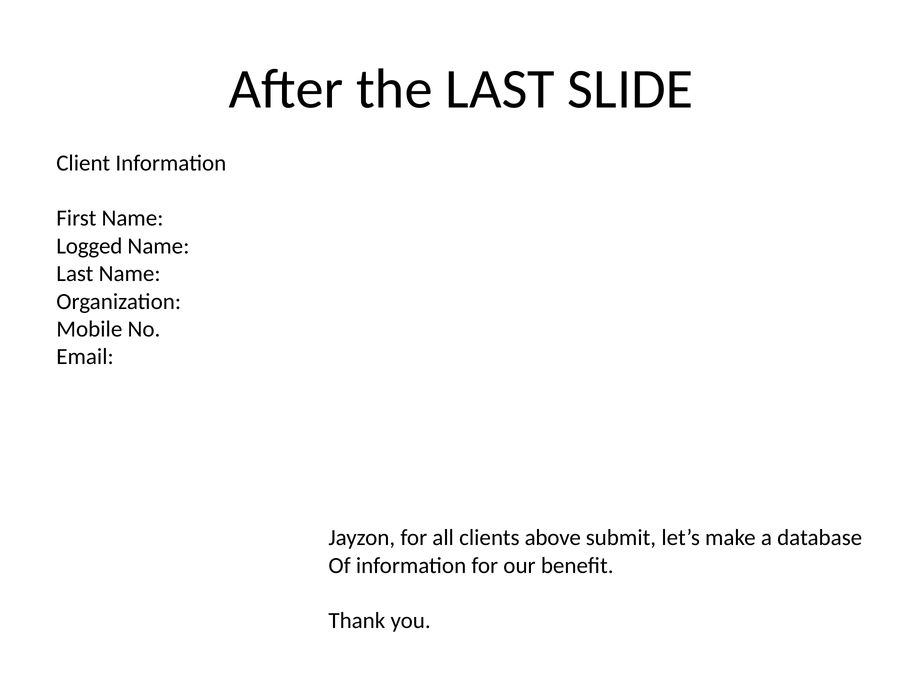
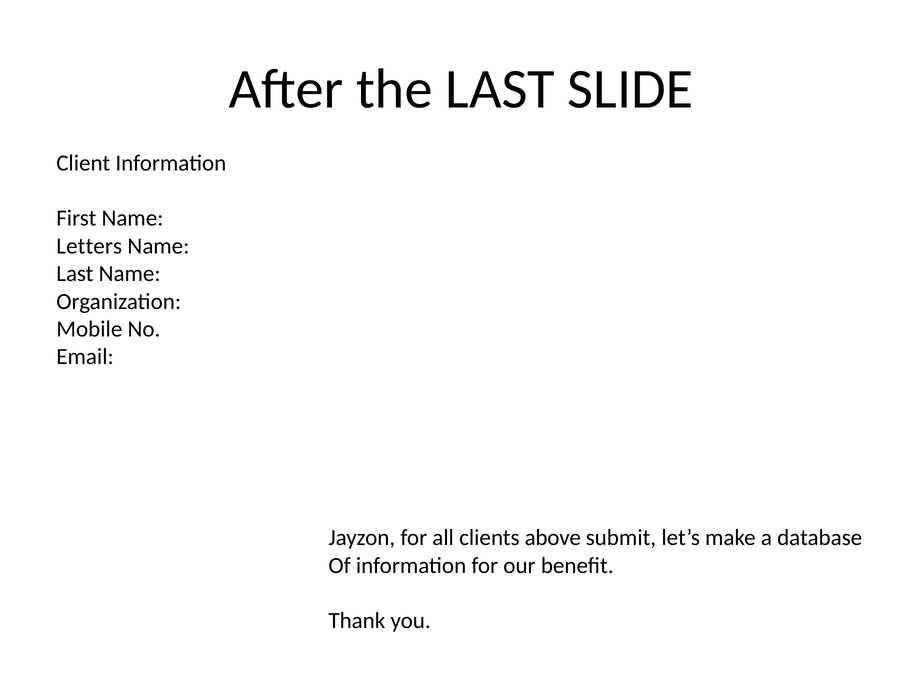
Logged: Logged -> Letters (89, 246)
